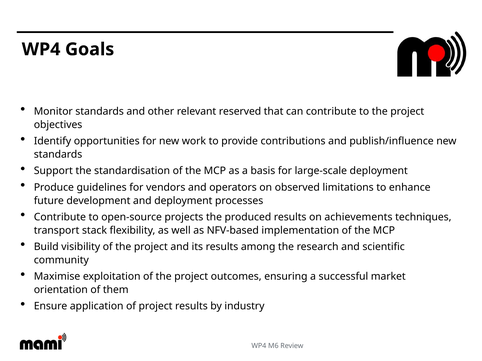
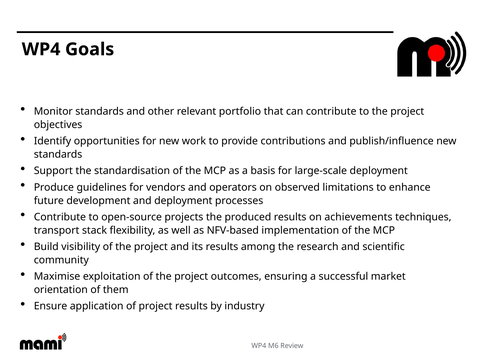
reserved: reserved -> portfolio (240, 112)
